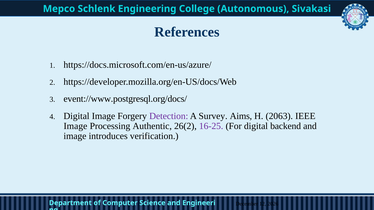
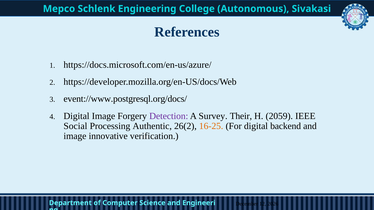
Aims: Aims -> Their (241, 116)
2063: 2063 -> 2059 (279, 116)
Image: Image -> Social (75, 126)
16-25 colour: purple -> orange (211, 126)
introduces: introduces -> innovative (108, 136)
